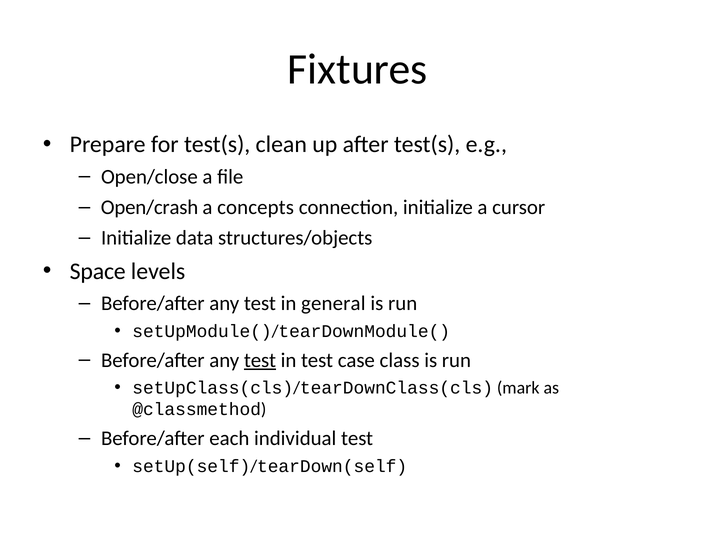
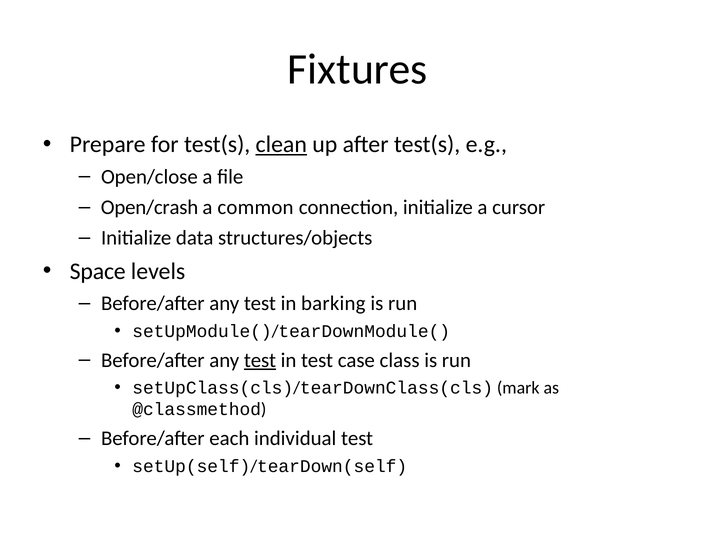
clean underline: none -> present (281, 145)
concepts: concepts -> common (256, 207)
general: general -> barking (333, 304)
